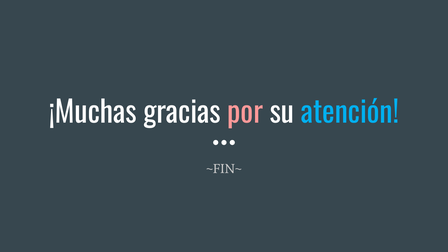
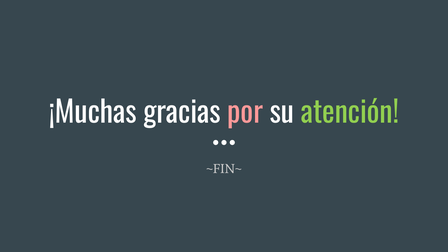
atención colour: light blue -> light green (350, 113)
